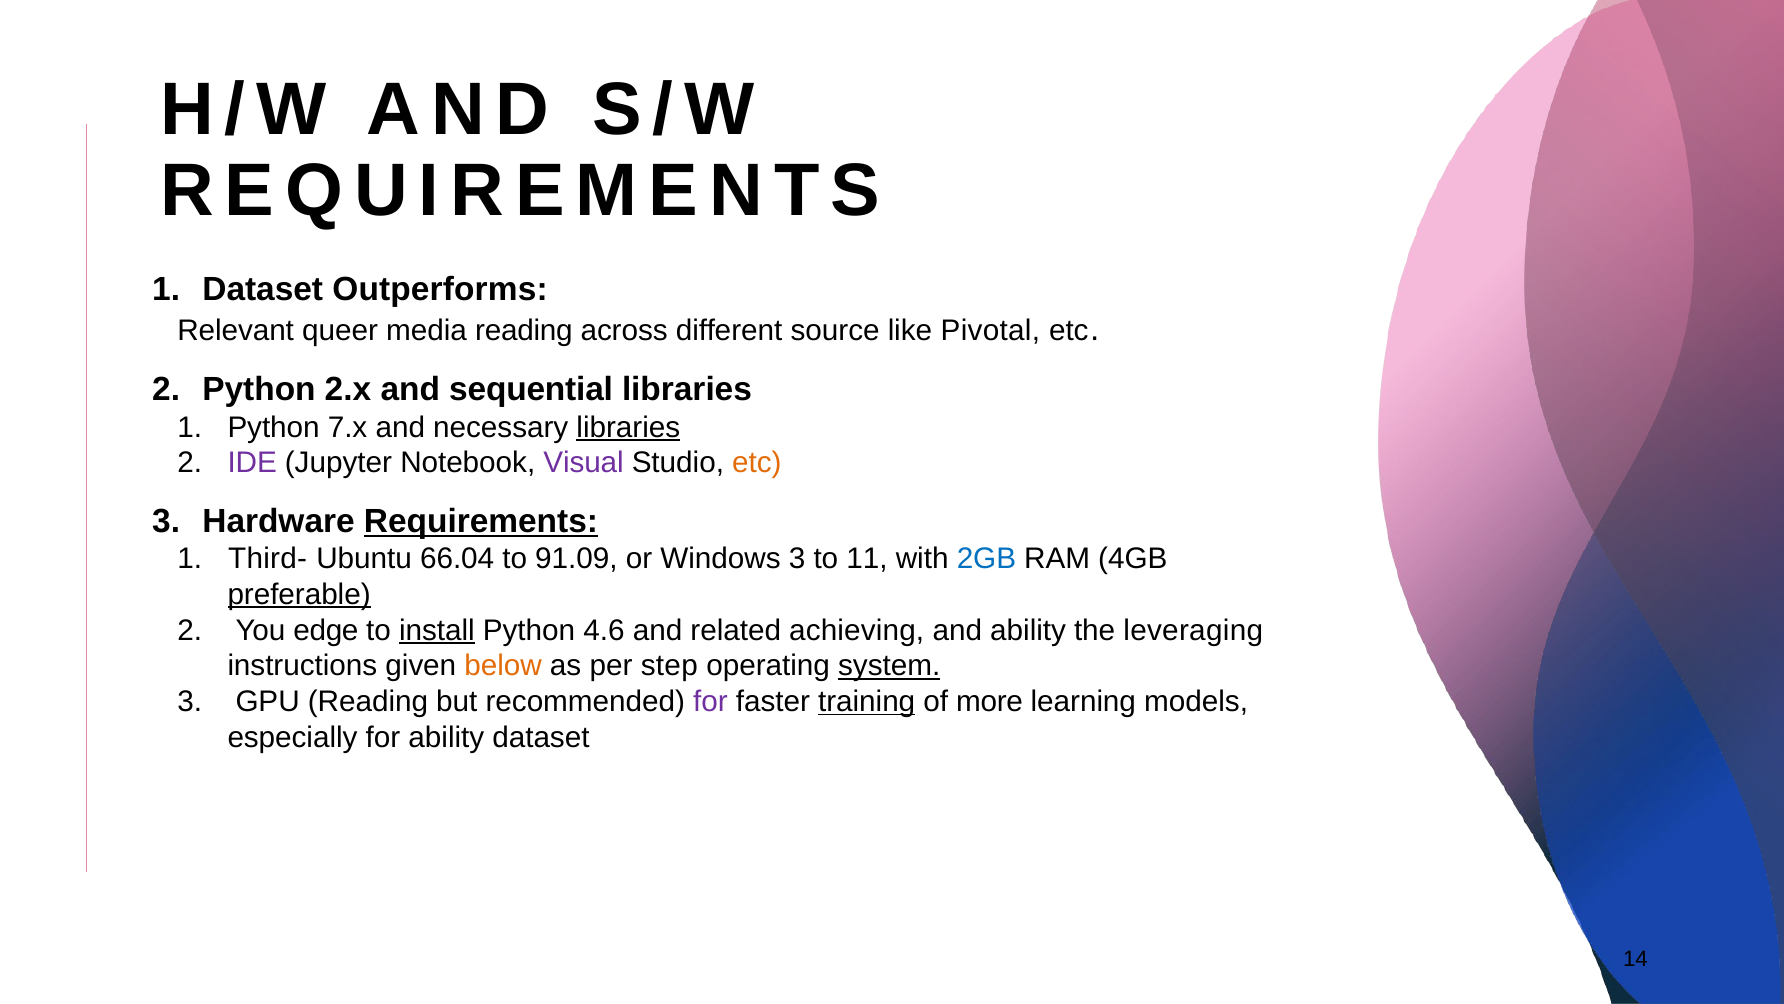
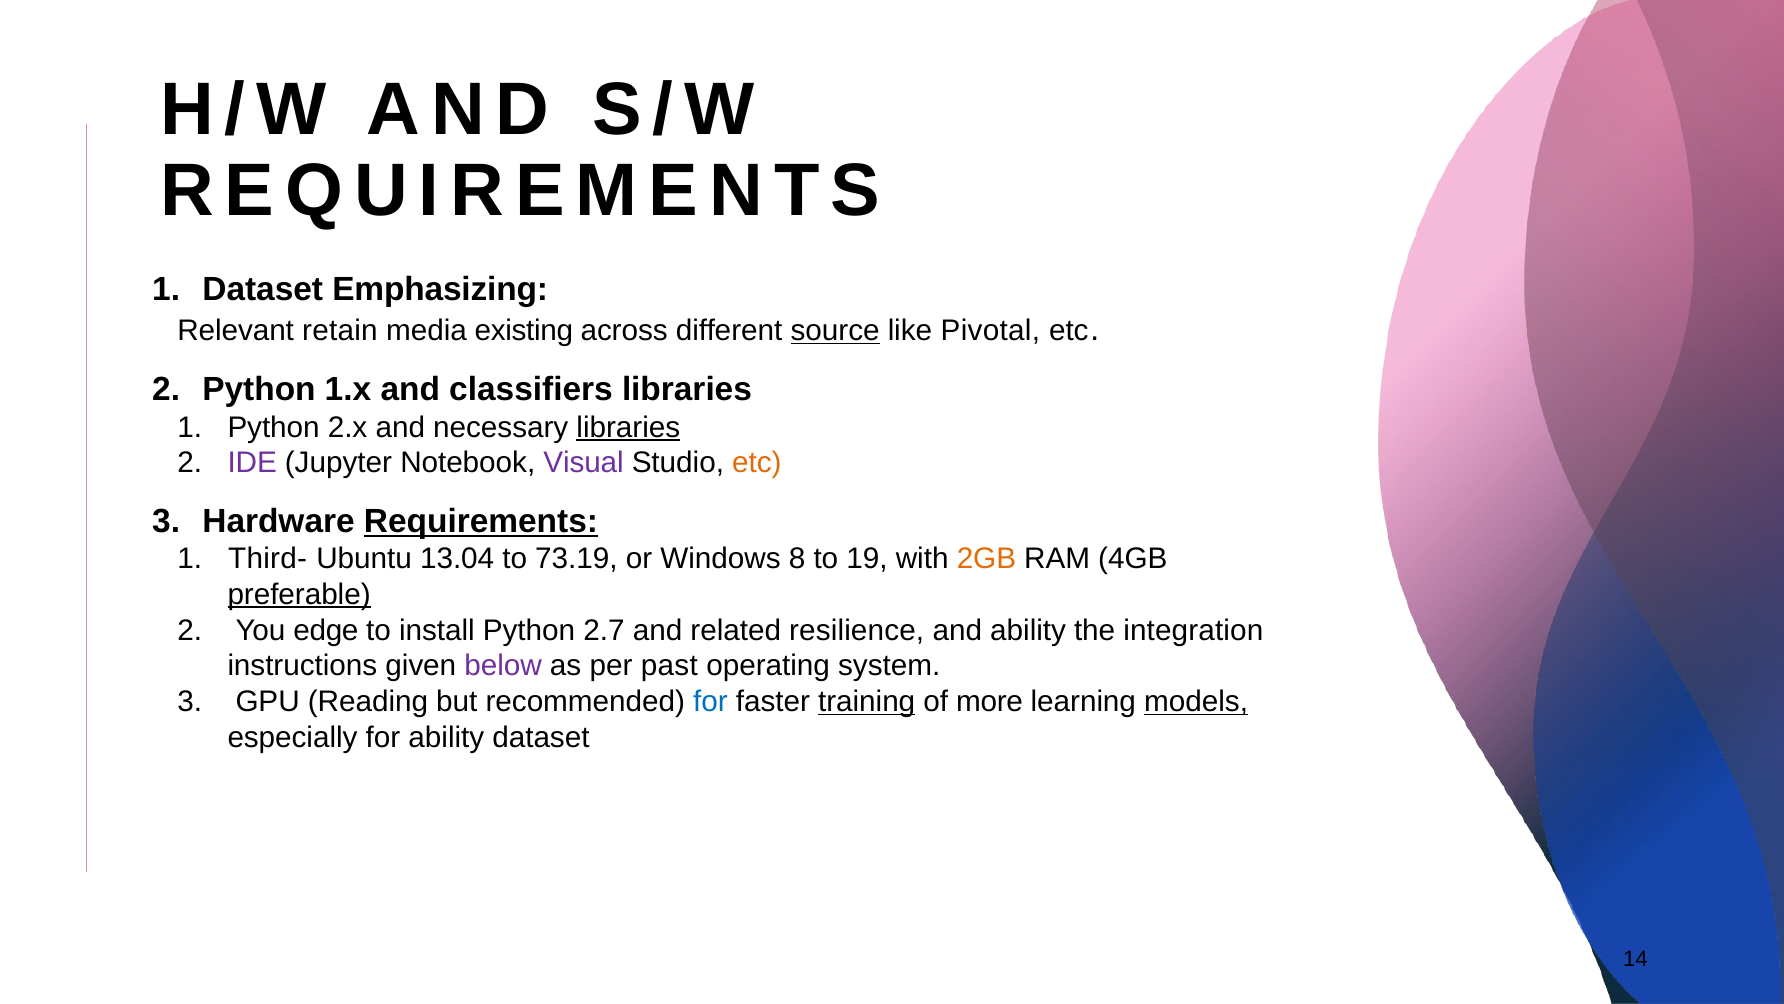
Outperforms: Outperforms -> Emphasizing (440, 289)
queer: queer -> retain (340, 330)
media reading: reading -> existing (524, 330)
source underline: none -> present (835, 330)
2.x: 2.x -> 1.x (348, 389)
sequential: sequential -> classifiers (531, 389)
7.x: 7.x -> 2.x (348, 427)
66.04: 66.04 -> 13.04 (457, 559)
91.09: 91.09 -> 73.19 (576, 559)
Windows 3: 3 -> 8 (797, 559)
11: 11 -> 19 (867, 559)
2GB colour: blue -> orange (986, 559)
install underline: present -> none (437, 630)
4.6: 4.6 -> 2.7 (604, 630)
achieving: achieving -> resilience (857, 630)
leveraging: leveraging -> integration (1193, 630)
below colour: orange -> purple (503, 666)
step: step -> past (669, 666)
system underline: present -> none (889, 666)
for colour: purple -> blue (710, 701)
models underline: none -> present (1196, 701)
